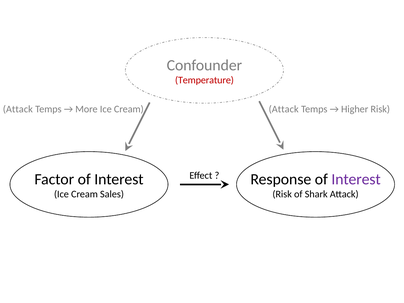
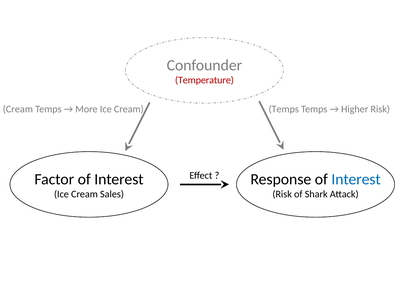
Attack: Attack -> Cream (18, 109)
Ice Cream Attack: Attack -> Temps (284, 109)
Interest colour: purple -> blue (356, 179)
